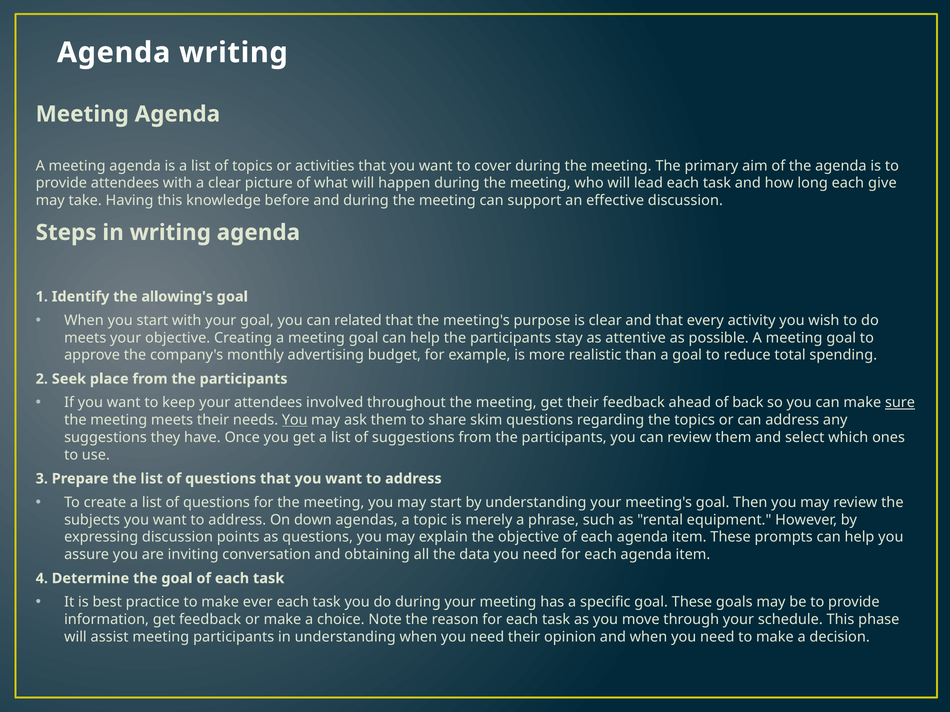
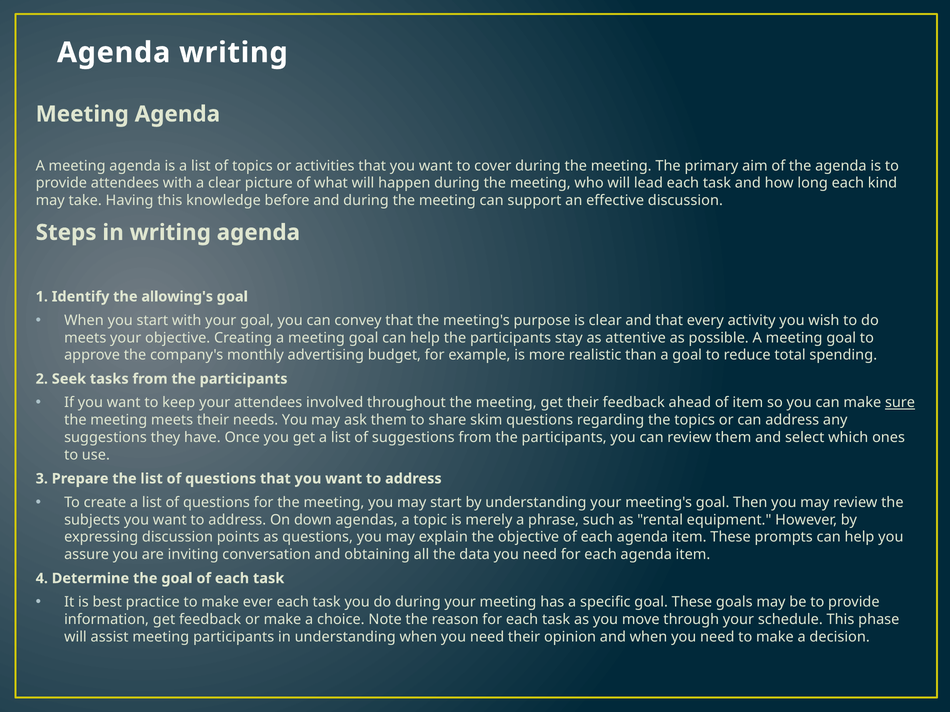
give: give -> kind (882, 183)
related: related -> convey (358, 321)
place: place -> tasks (109, 379)
of back: back -> item (748, 403)
You underline: present -> none (295, 420)
